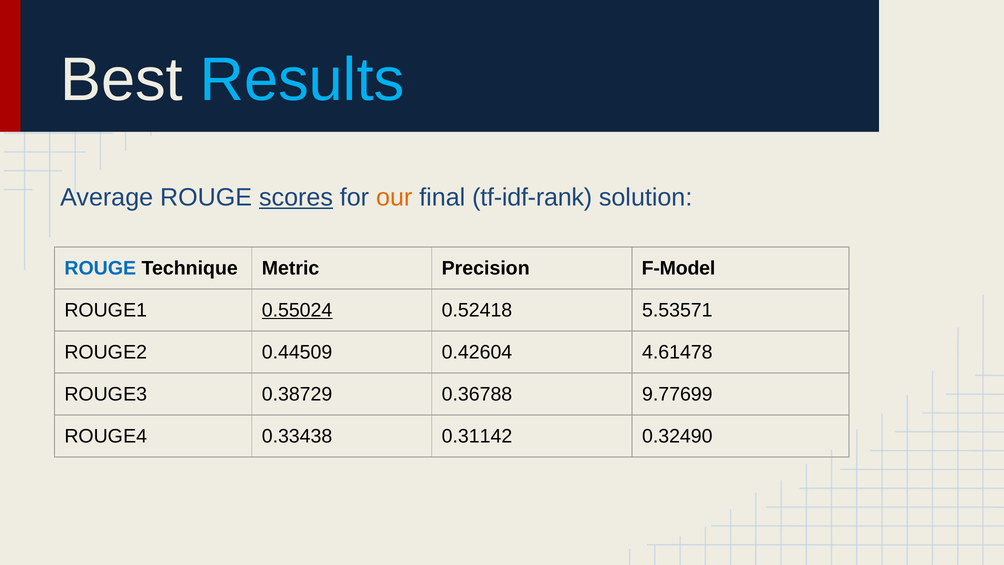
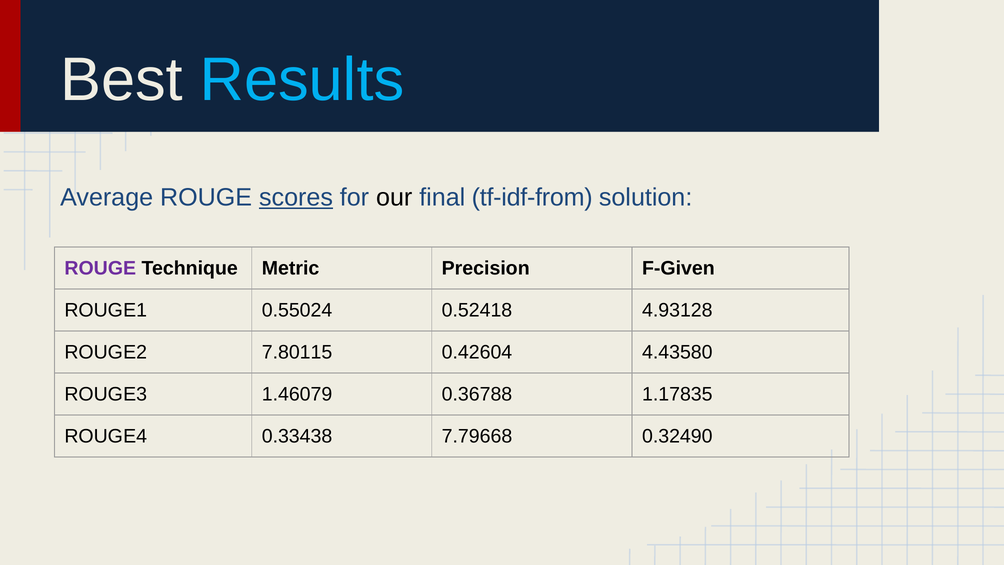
our colour: orange -> black (394, 197)
tf-idf-rank: tf-idf-rank -> tf-idf-from (532, 197)
ROUGE colour: blue -> purple (100, 268)
F-Model: F-Model -> F-Given (678, 268)
0.55024 underline: present -> none (297, 310)
5.53571: 5.53571 -> 4.93128 (677, 310)
0.44509: 0.44509 -> 7.80115 (297, 352)
4.61478: 4.61478 -> 4.43580 (677, 352)
0.38729: 0.38729 -> 1.46079 (297, 394)
9.77699: 9.77699 -> 1.17835 (677, 394)
0.31142: 0.31142 -> 7.79668 (477, 436)
